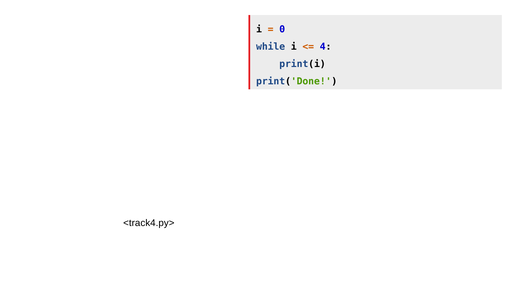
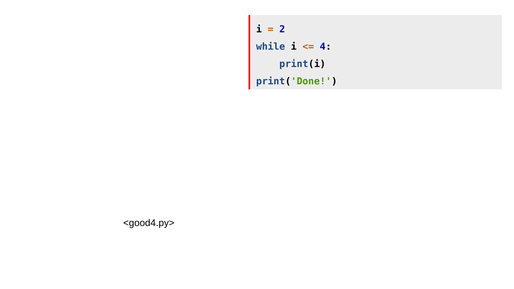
0: 0 -> 2 (282, 29)
<track4.py>: <track4.py> -> <good4.py> (149, 223)
